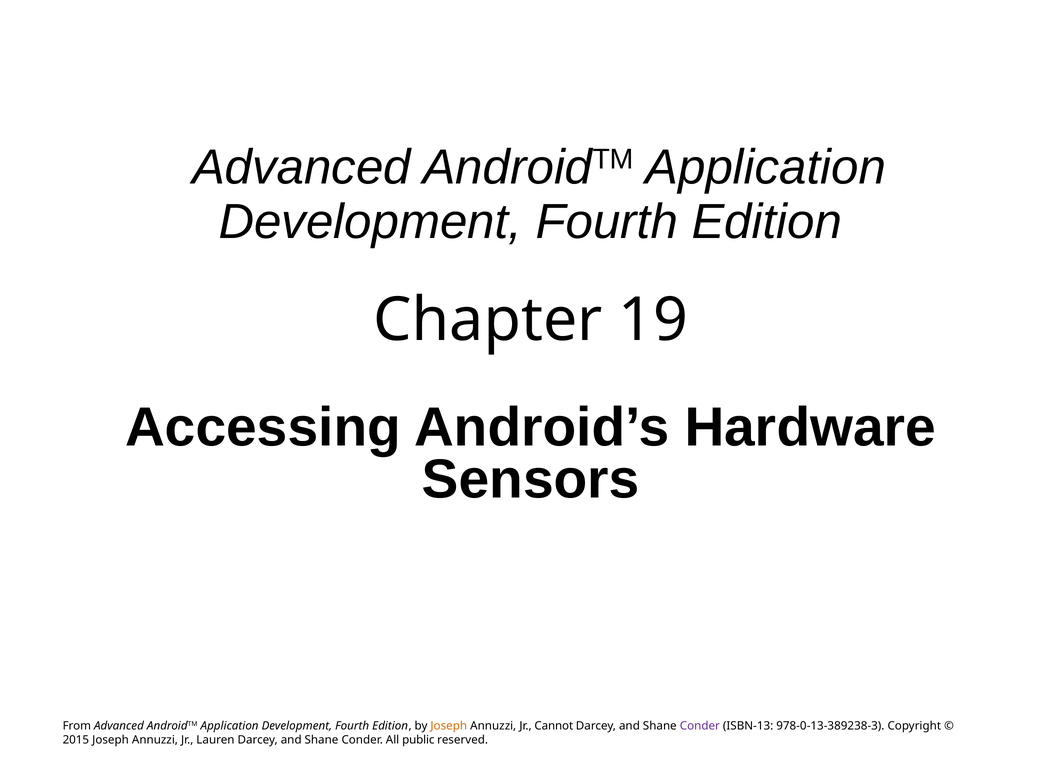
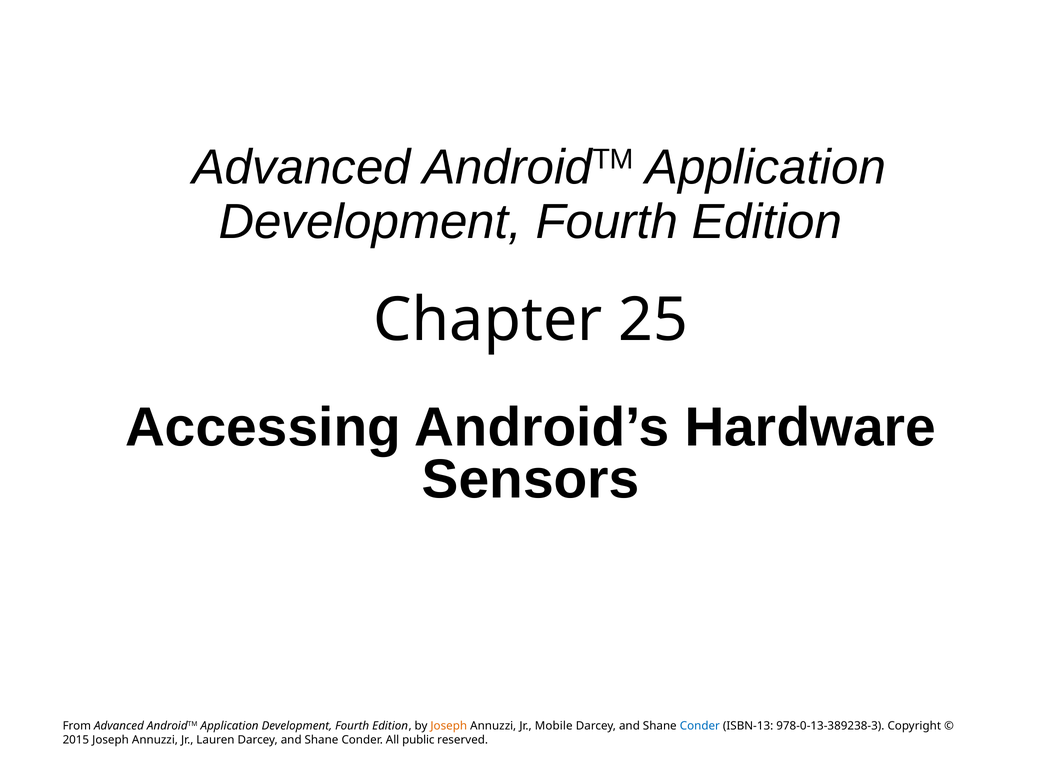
19: 19 -> 25 (653, 320)
Cannot: Cannot -> Mobile (554, 726)
Conder colour: purple -> blue (700, 726)
